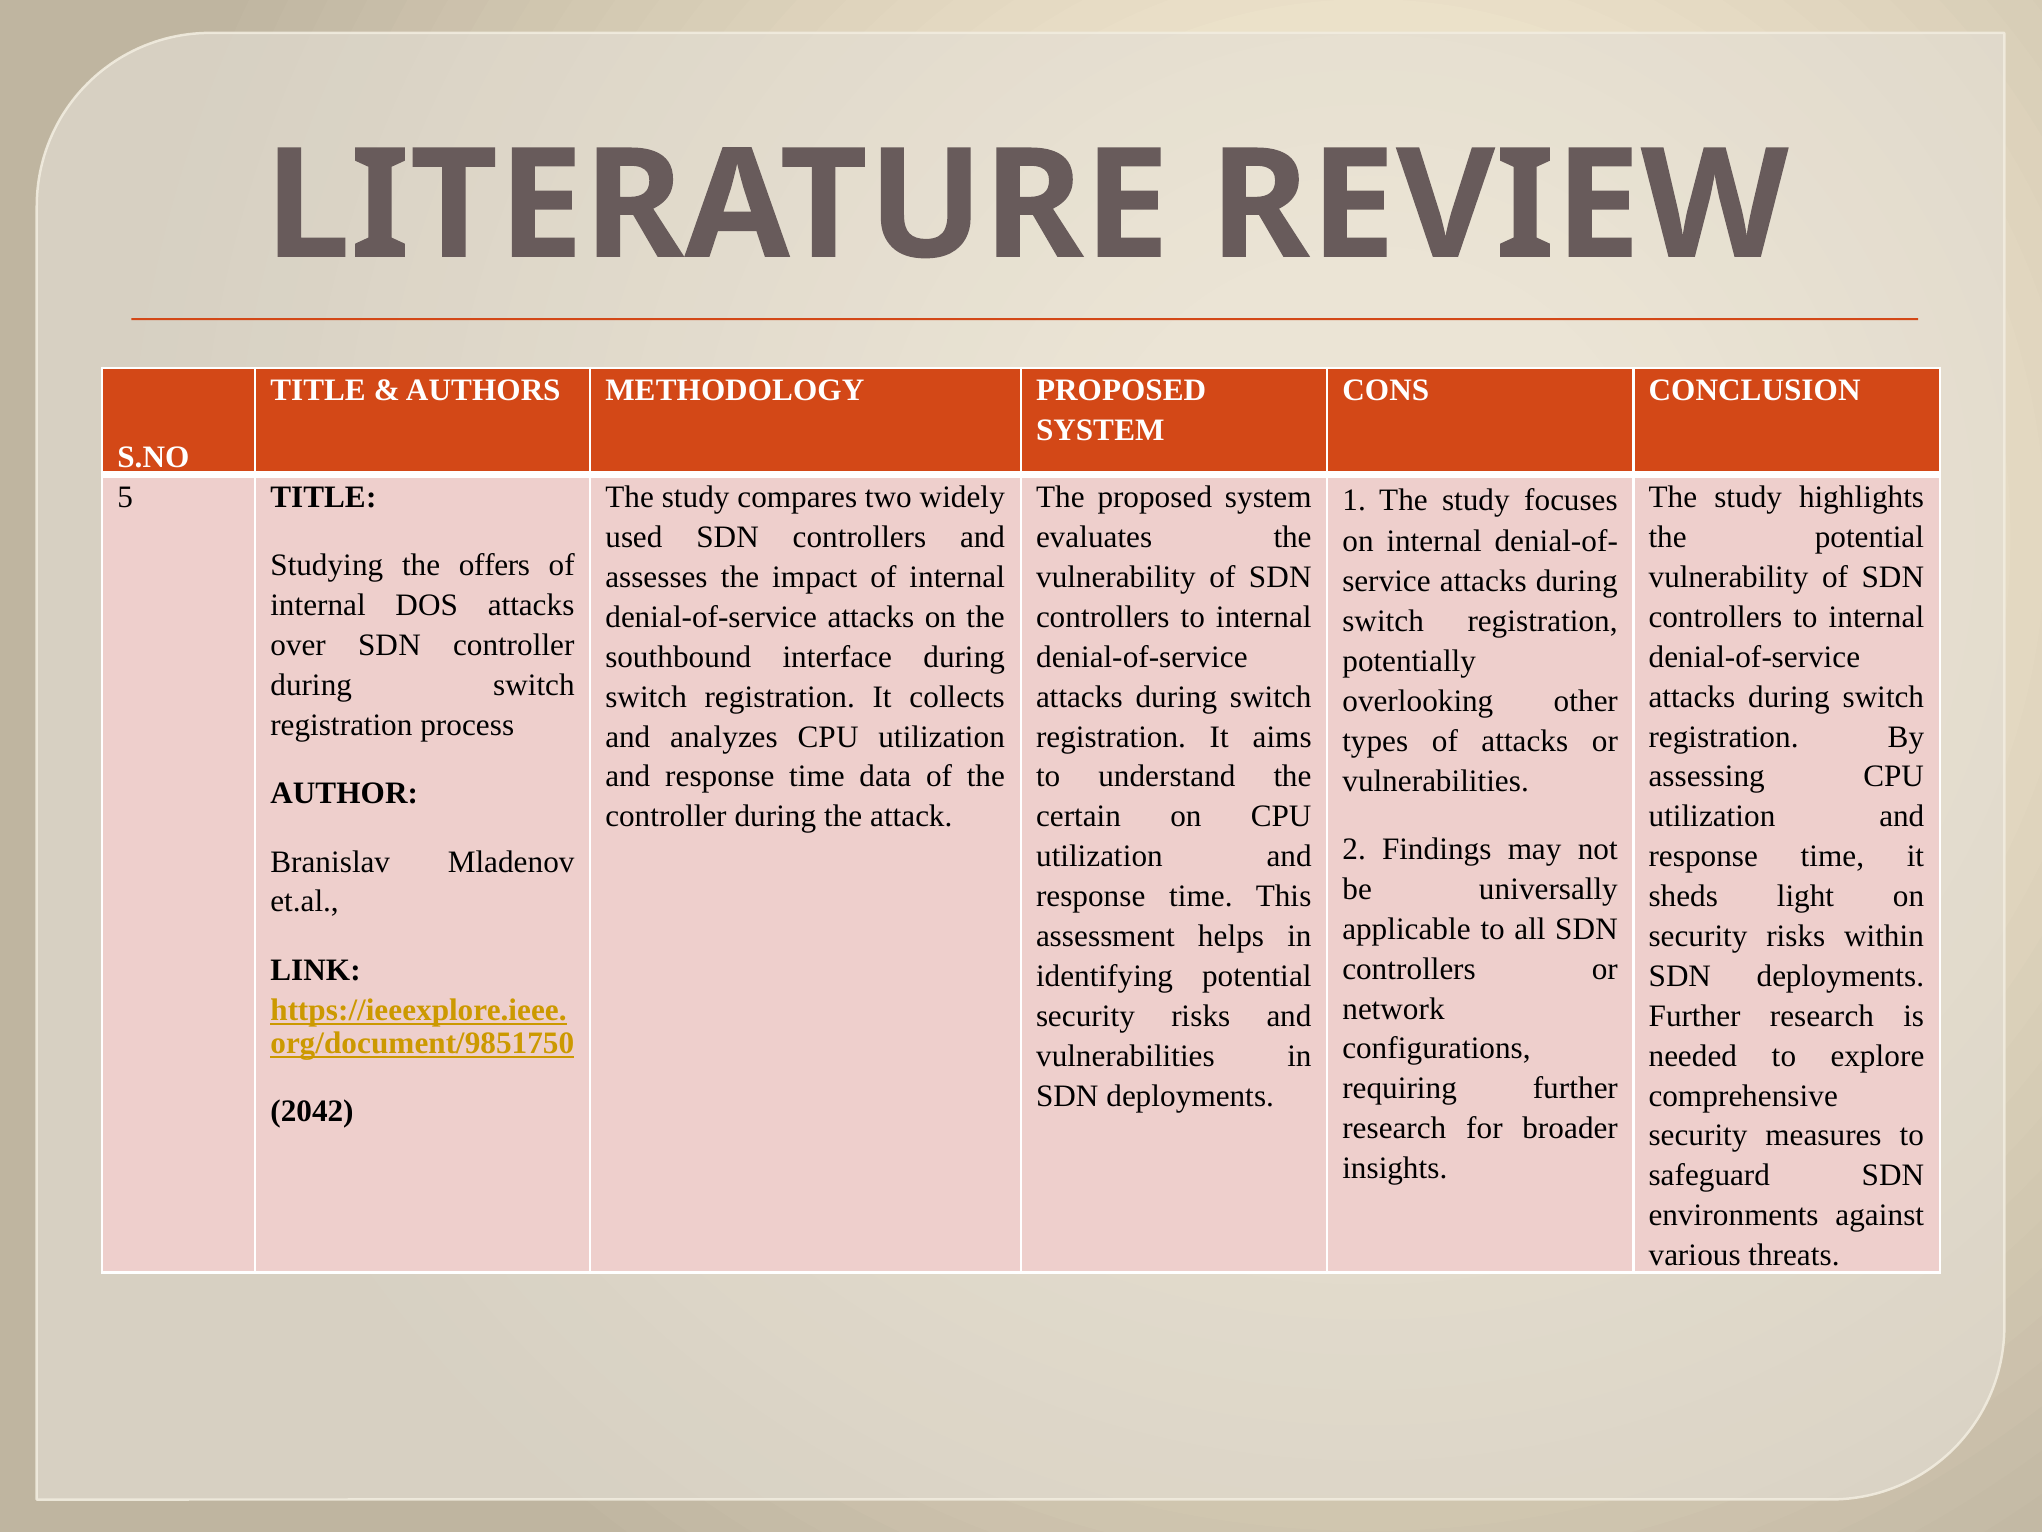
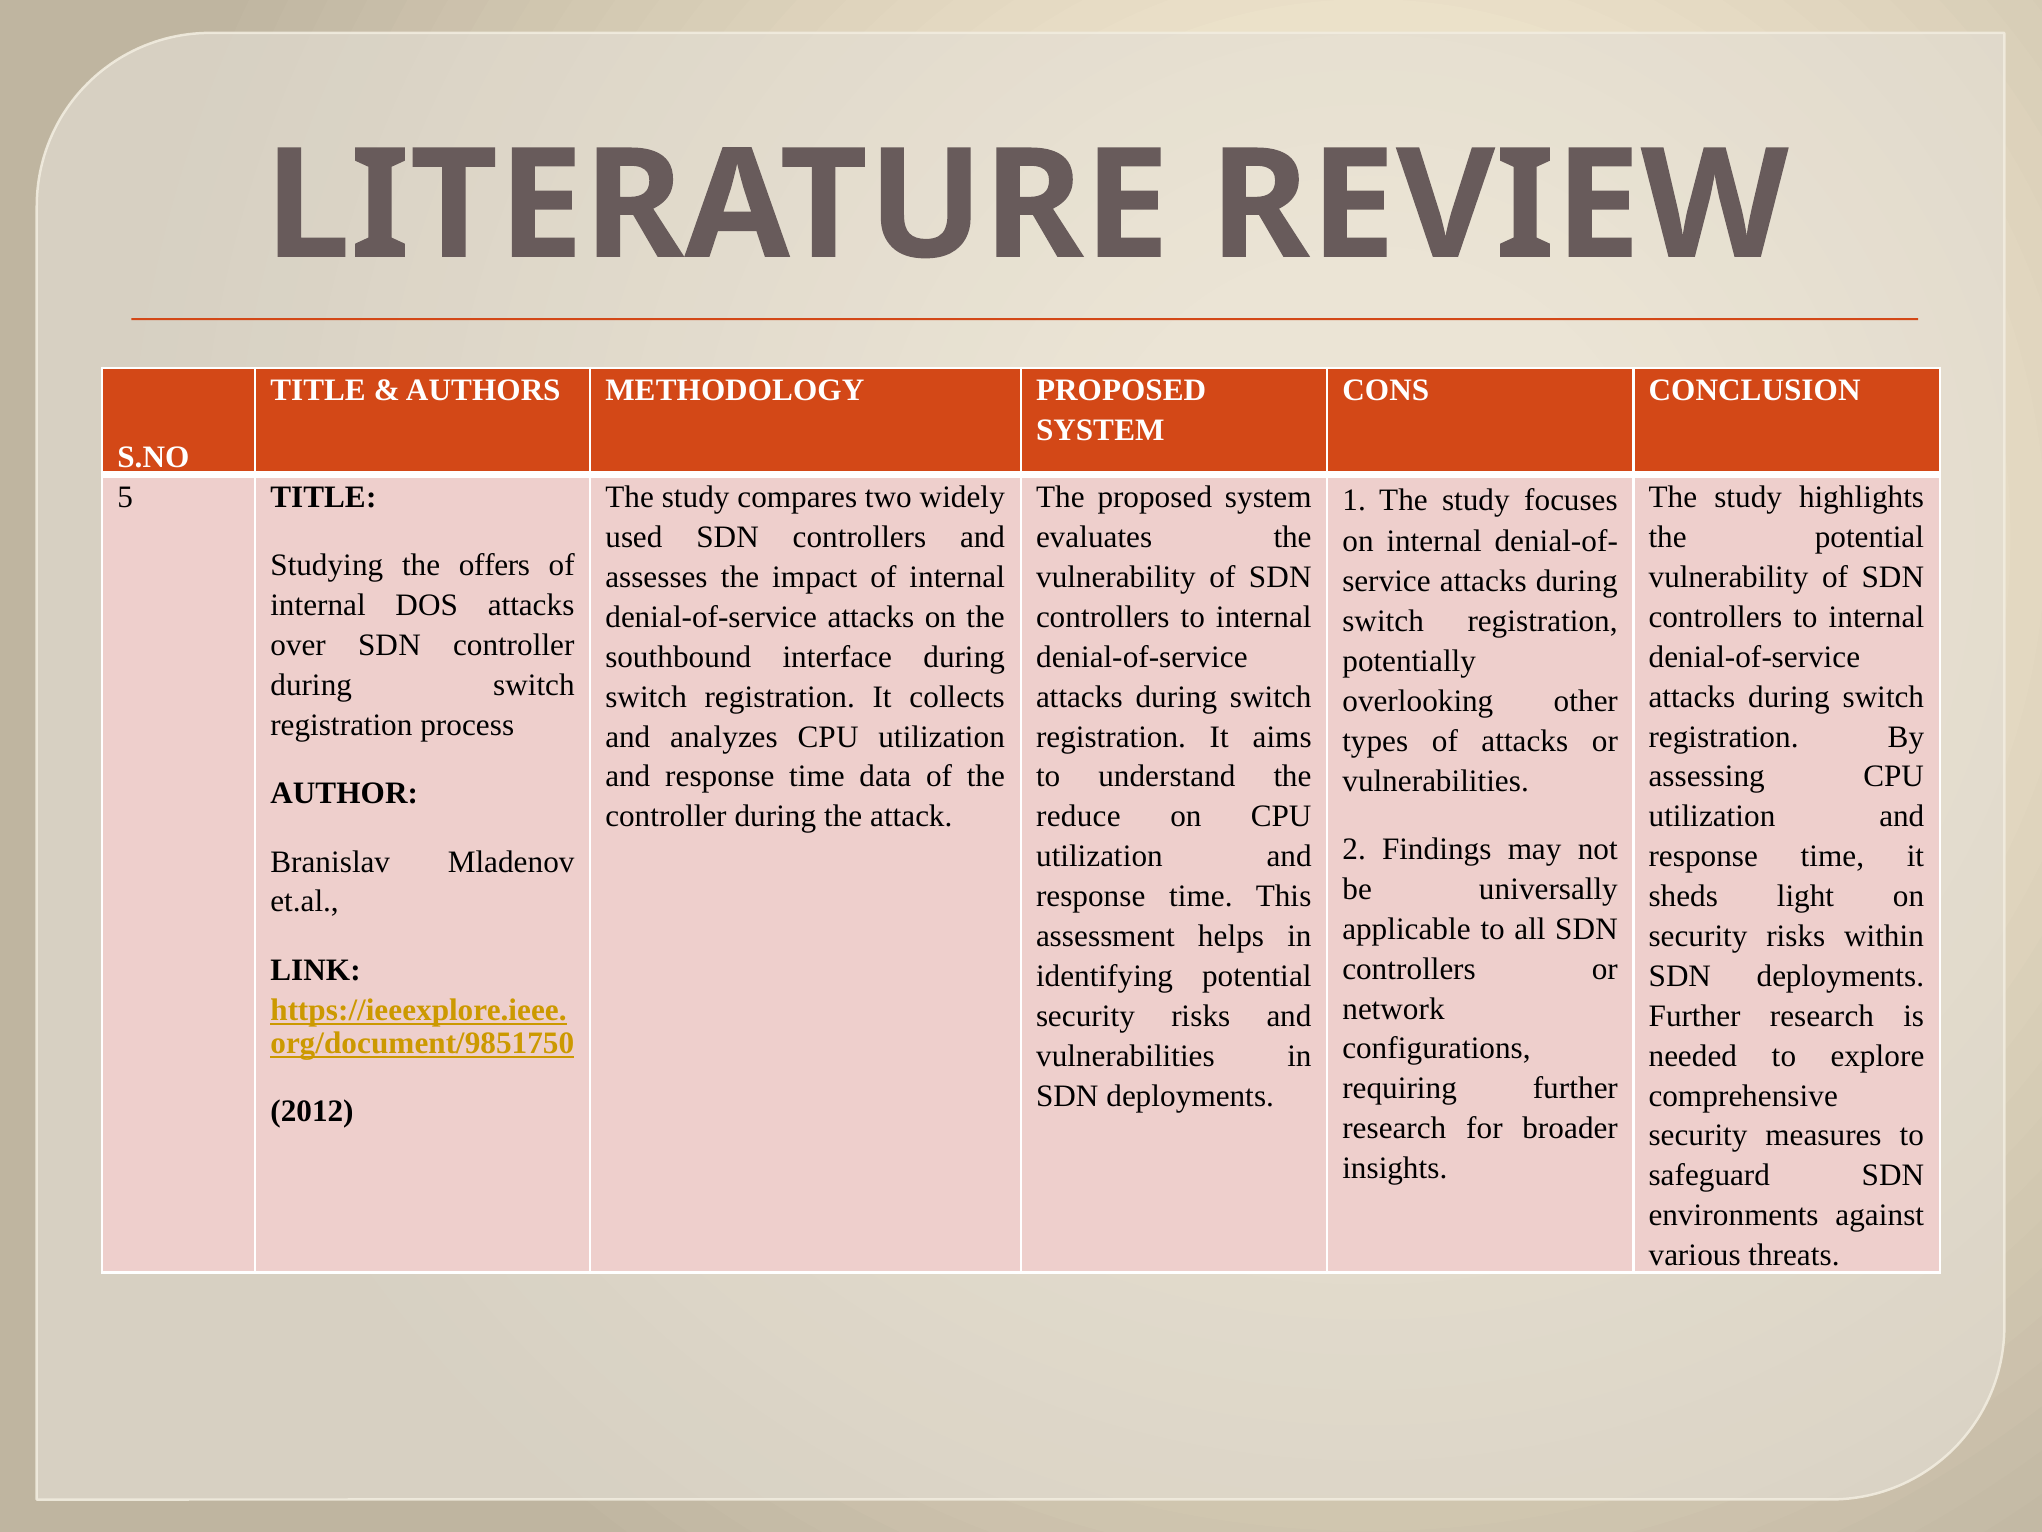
certain: certain -> reduce (1078, 816)
2042: 2042 -> 2012 (312, 1111)
